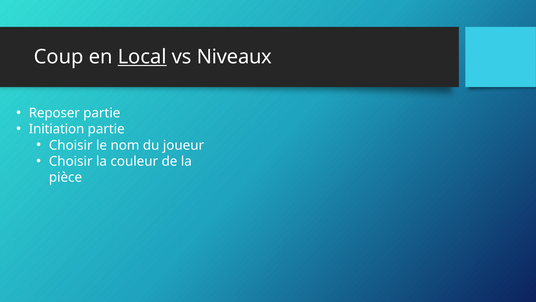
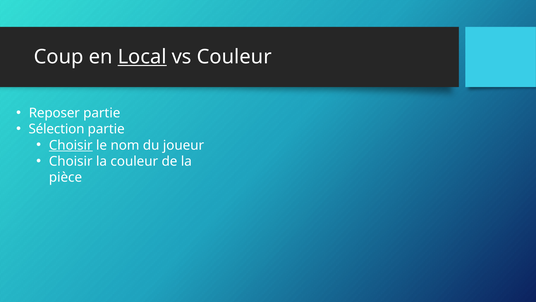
vs Niveaux: Niveaux -> Couleur (234, 57)
Initiation: Initiation -> Sélection (57, 129)
Choisir underline: none -> present (71, 145)
